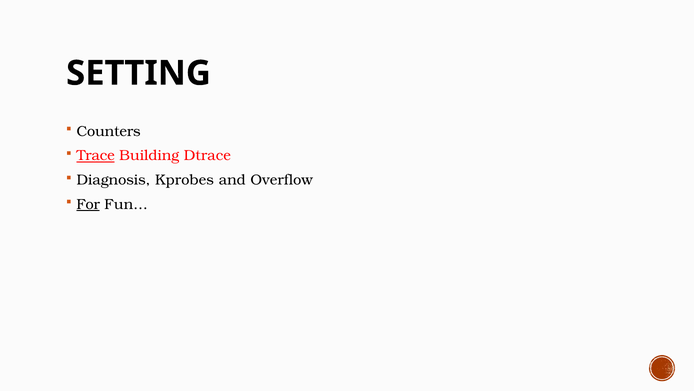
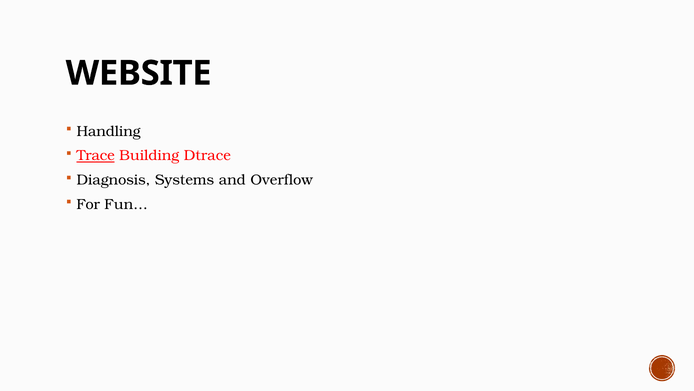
SETTING: SETTING -> WEBSITE (139, 73)
Counters: Counters -> Handling (109, 131)
Kprobes: Kprobes -> Systems (185, 180)
For underline: present -> none (88, 204)
